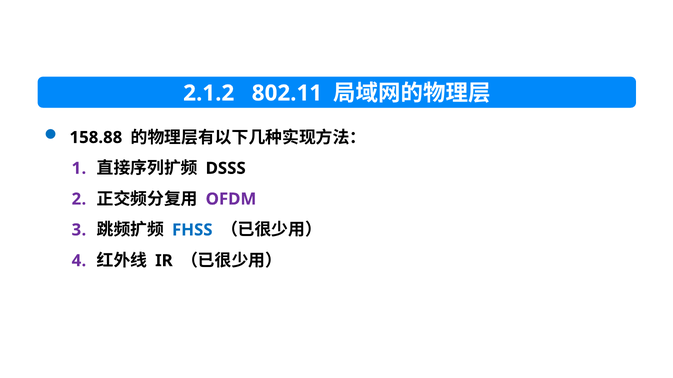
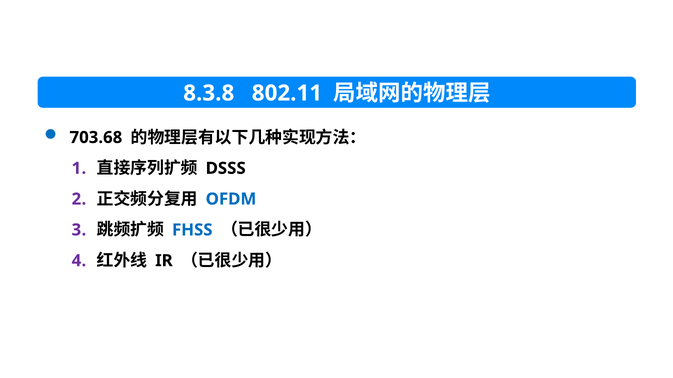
2.1.2: 2.1.2 -> 8.3.8 (209, 93)
158.88: 158.88 -> 703.68 (96, 138)
OFDM colour: purple -> blue (231, 199)
